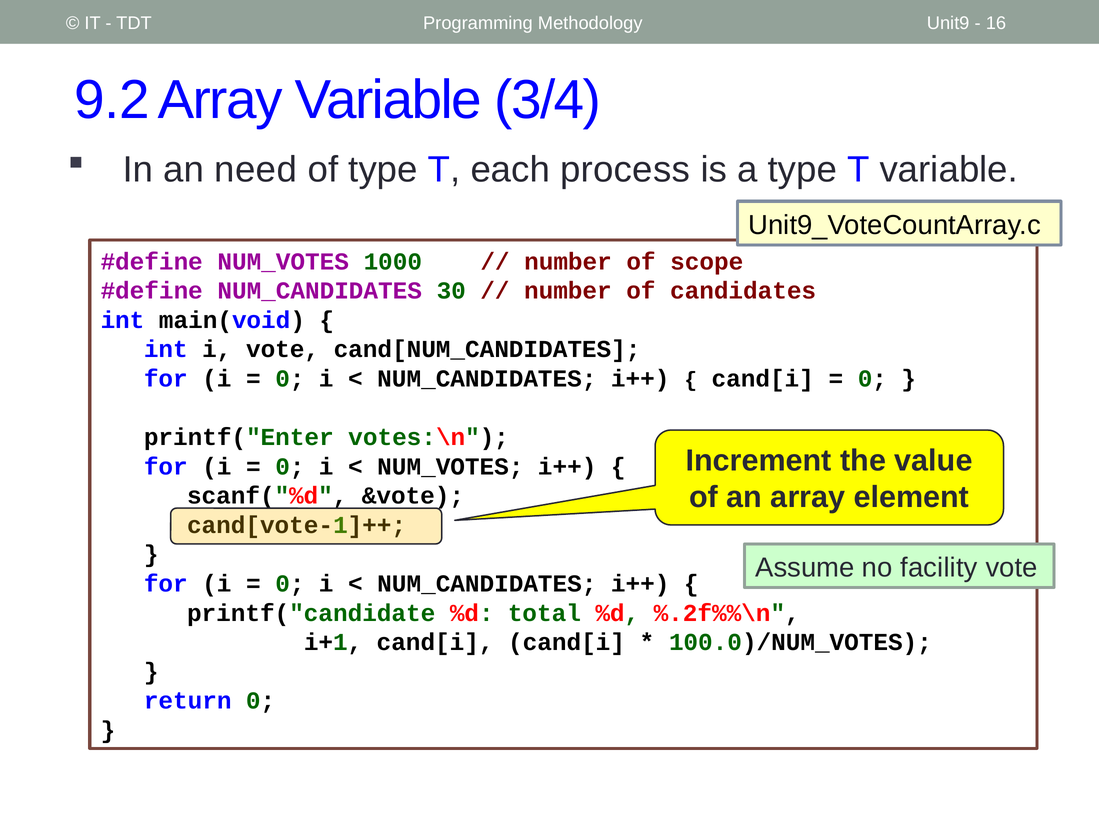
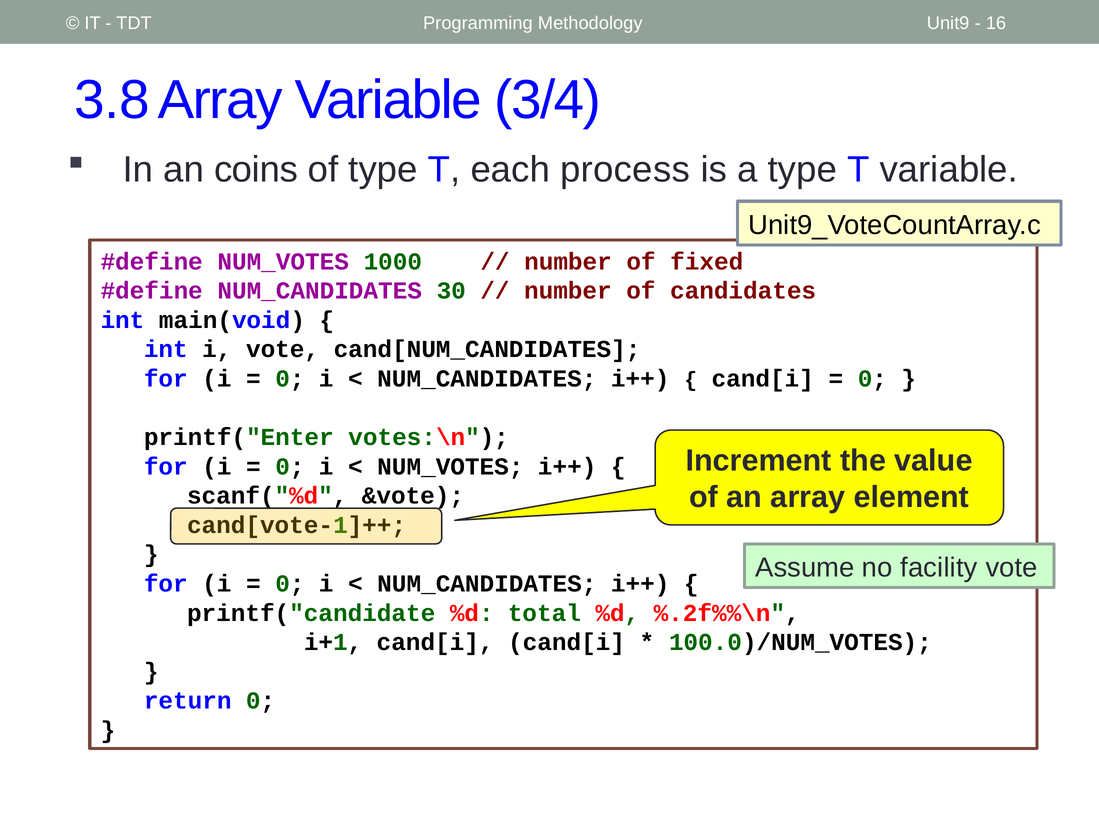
9.2: 9.2 -> 3.8 (112, 100)
need: need -> coins (256, 170)
scope: scope -> fixed (707, 262)
